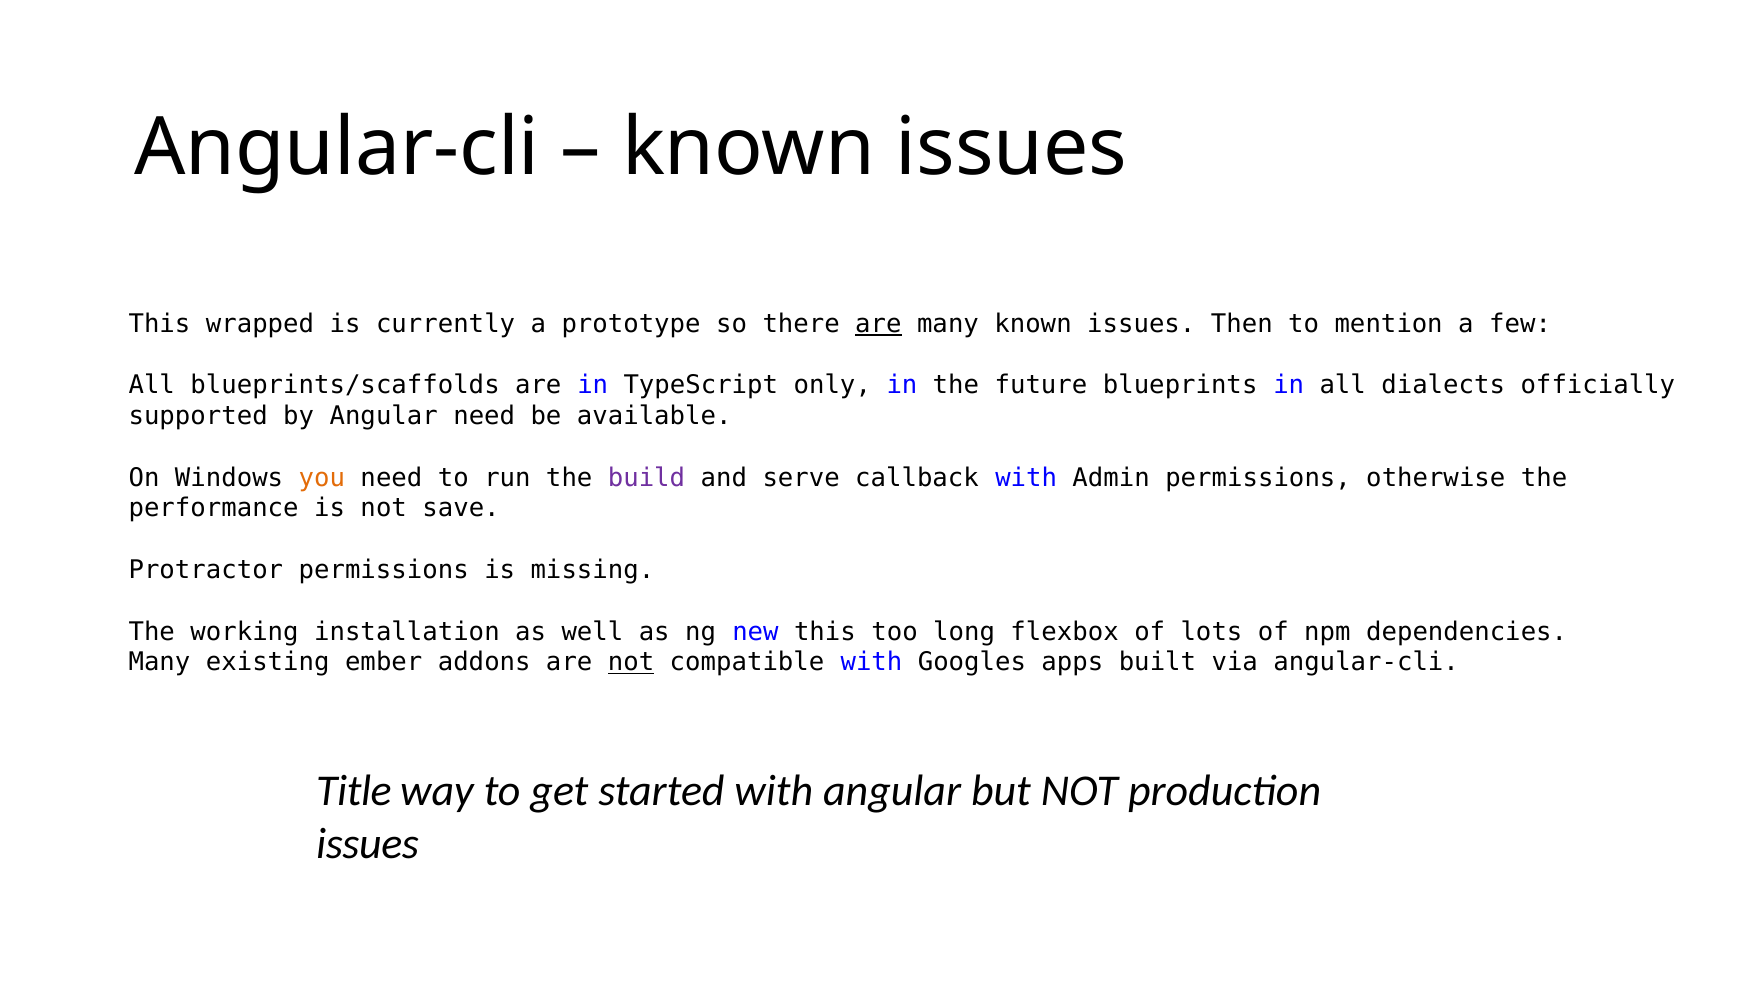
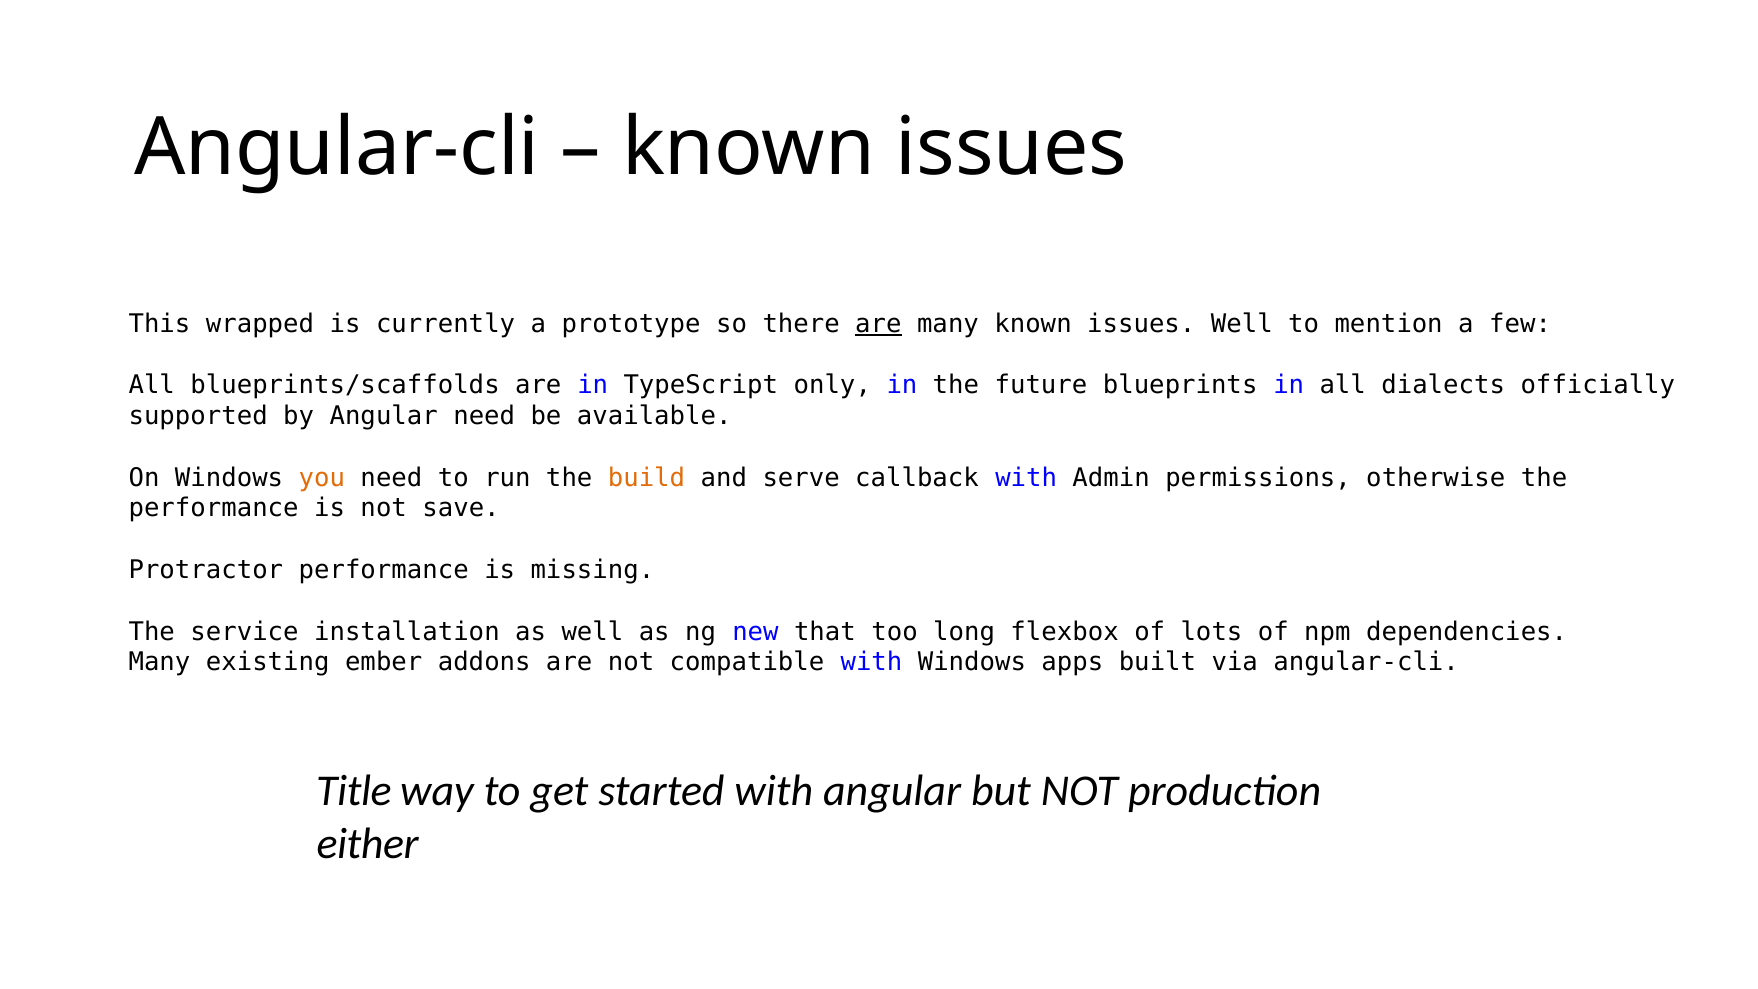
issues Then: Then -> Well (1242, 324)
build colour: purple -> orange (646, 478)
Protractor permissions: permissions -> performance (384, 570)
working: working -> service (245, 632)
new this: this -> that (825, 632)
not underline: present -> none (631, 662)
with Googles: Googles -> Windows (972, 662)
issues: issues -> either (368, 843)
